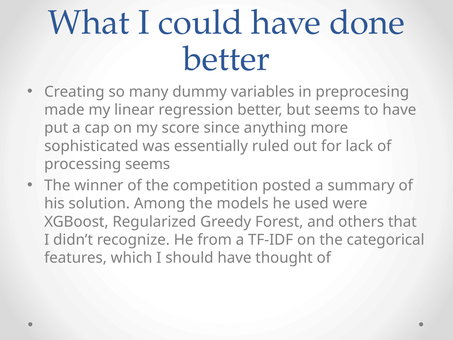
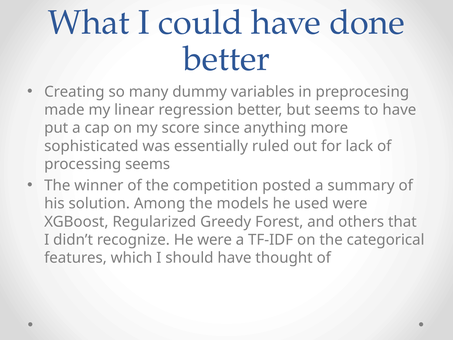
He from: from -> were (215, 240)
